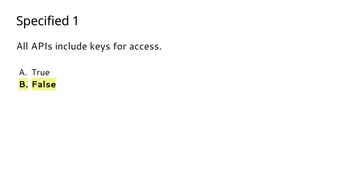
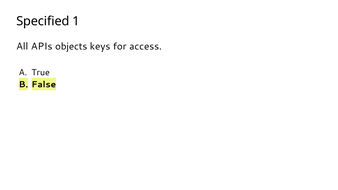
include: include -> objects (71, 46)
